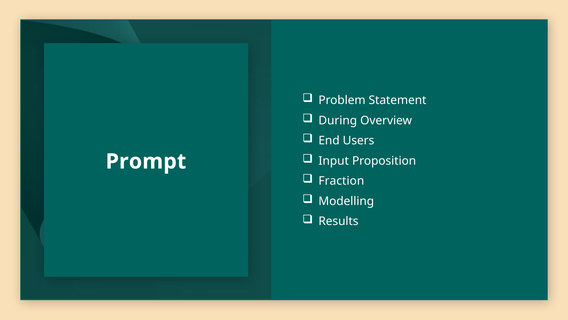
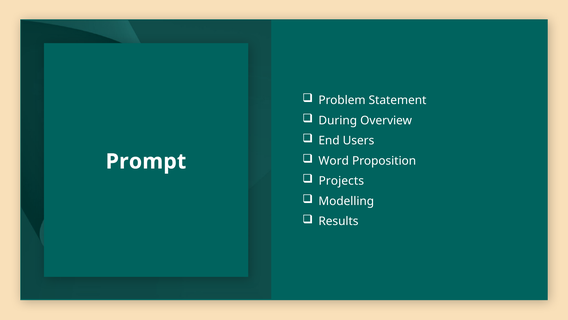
Input: Input -> Word (334, 161)
Fraction: Fraction -> Projects (341, 181)
